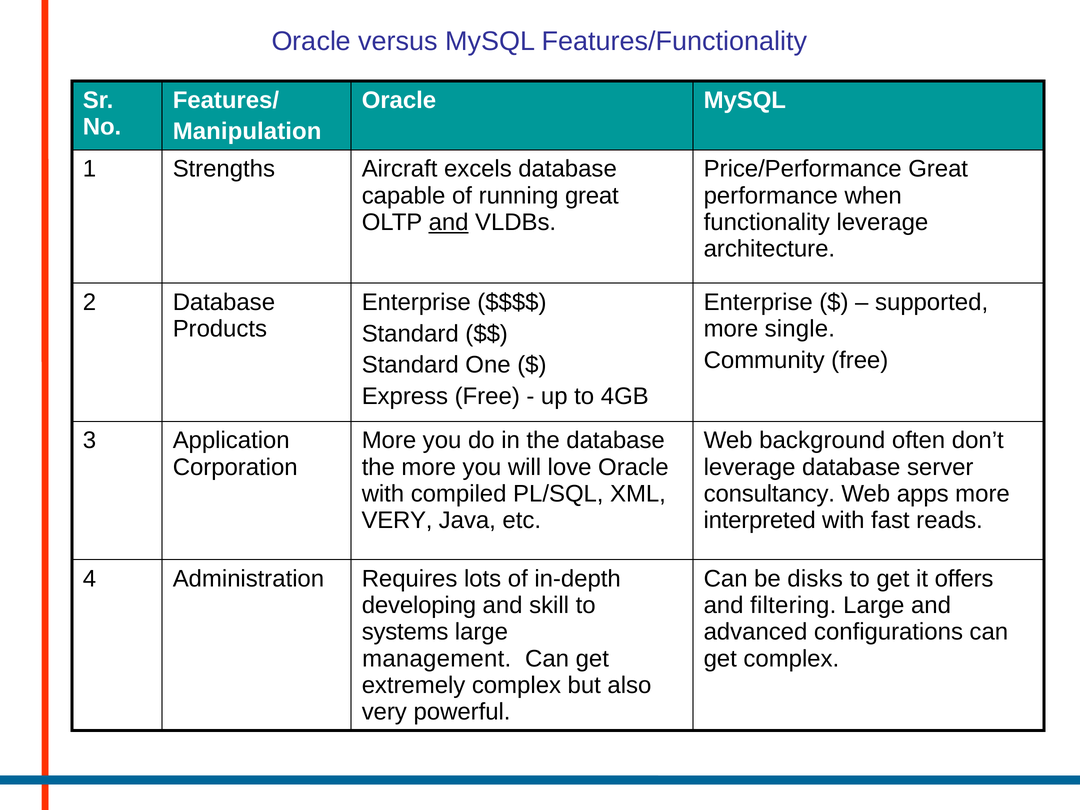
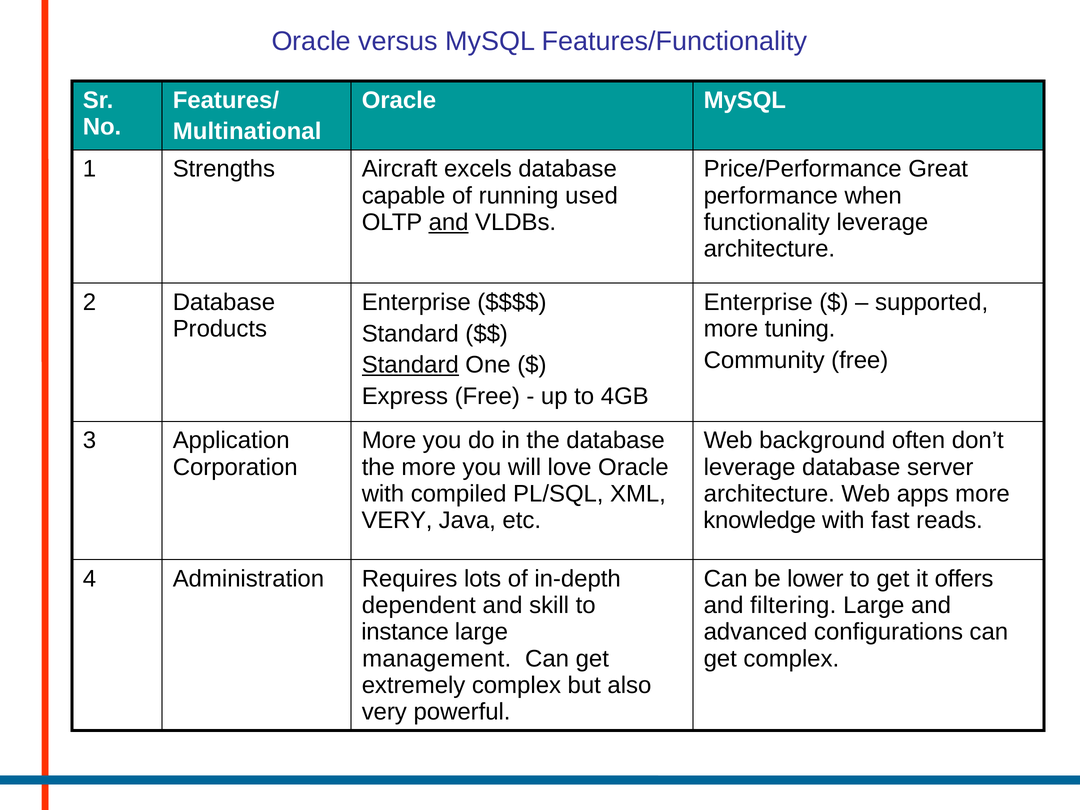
Manipulation: Manipulation -> Multinational (247, 132)
running great: great -> used (592, 196)
single: single -> tuning (800, 329)
Standard underline: none -> present (410, 365)
consultancy: consultancy -> architecture (769, 494)
interpreted: interpreted -> knowledge (760, 520)
disks: disks -> lower (815, 579)
developing: developing -> dependent (419, 605)
systems: systems -> instance (405, 632)
